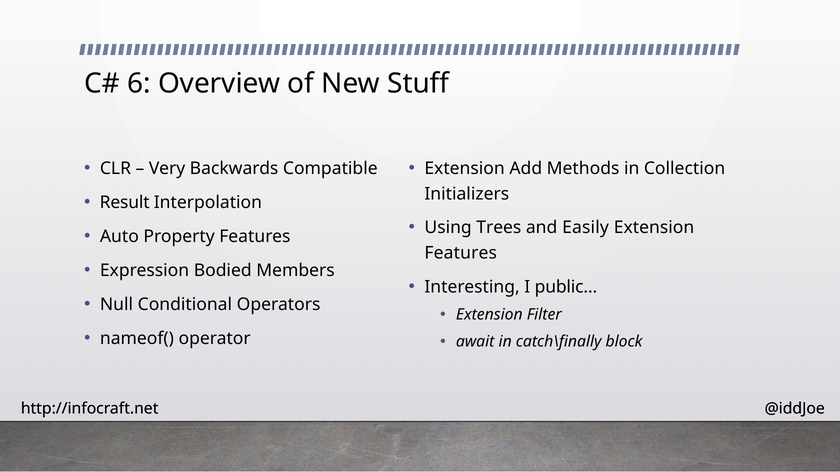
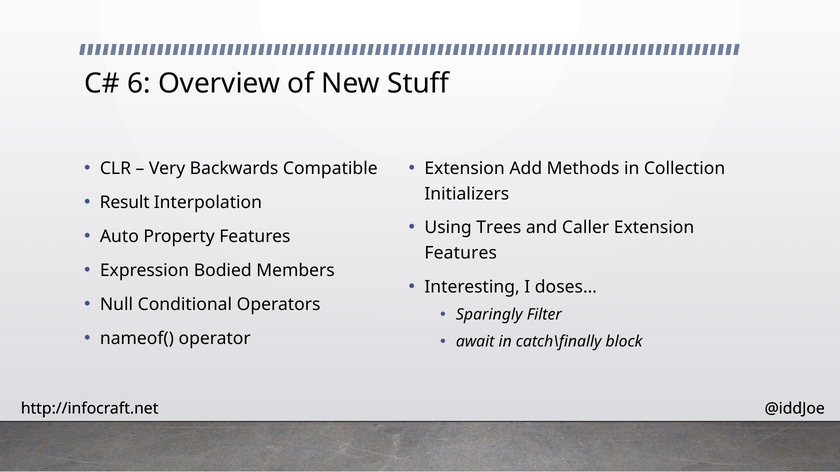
Easily: Easily -> Caller (586, 228)
public…: public… -> doses… (566, 287)
Extension: Extension -> Sparingly (489, 315)
